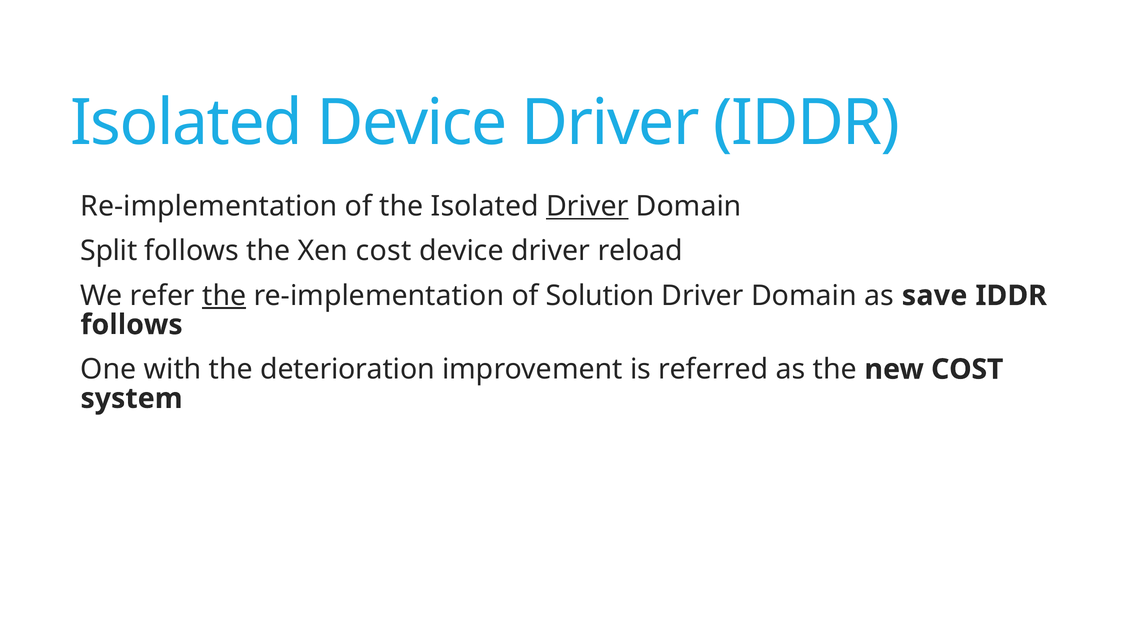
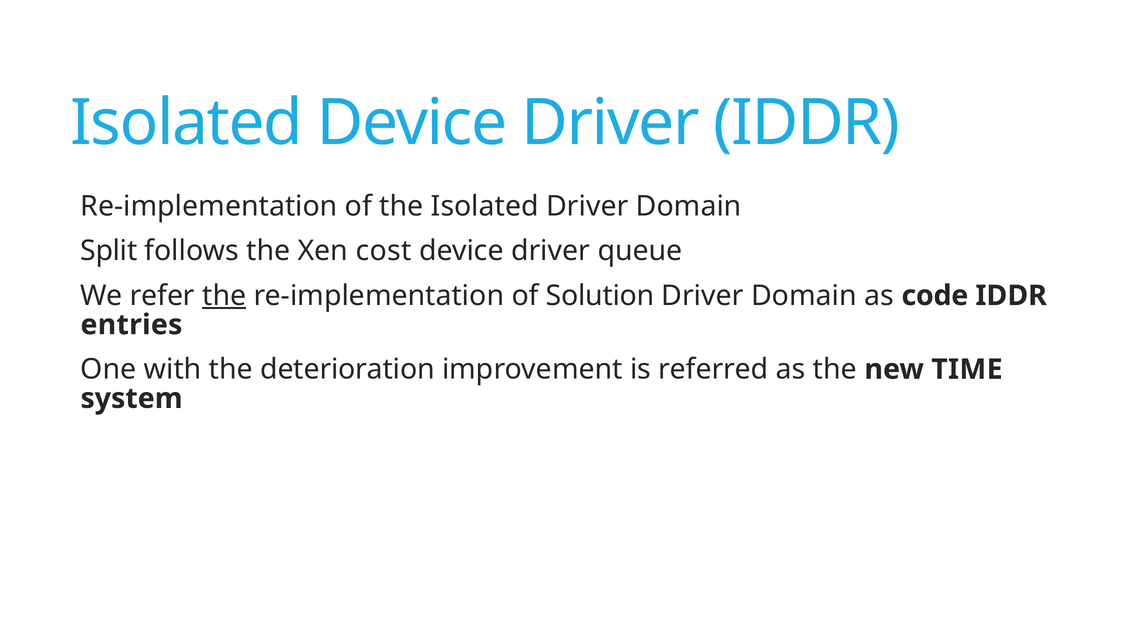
Driver underline: present -> none (587, 206)
reload: reload -> queue (640, 251)
save: save -> code (935, 296)
follows: follows -> entries (131, 325)
new COST: COST -> TIME (967, 369)
